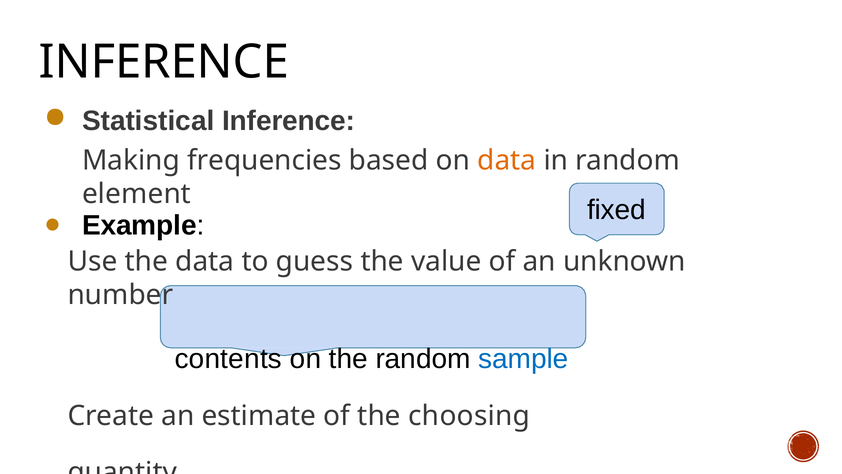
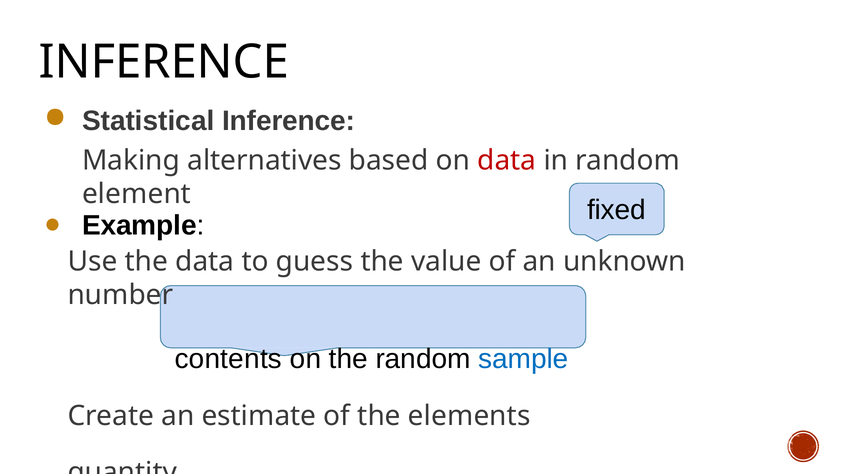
frequencies: frequencies -> alternatives (264, 160)
data colour: orange -> red (507, 160)
choosing: choosing -> elements (469, 415)
